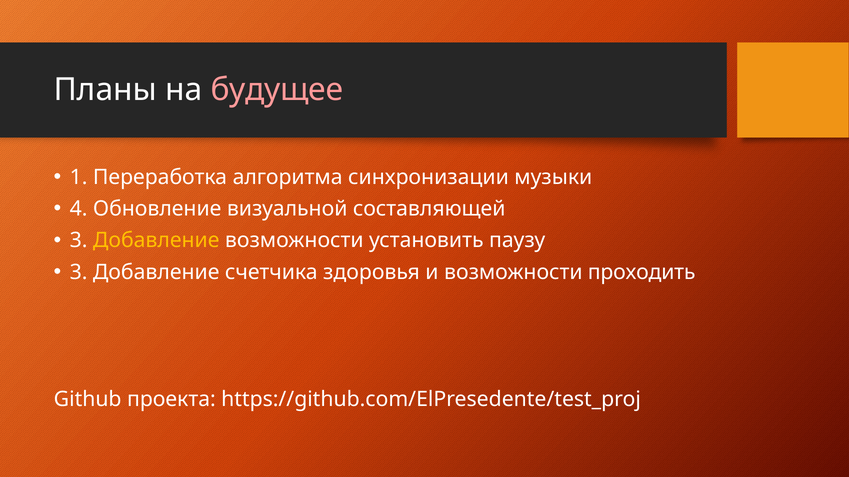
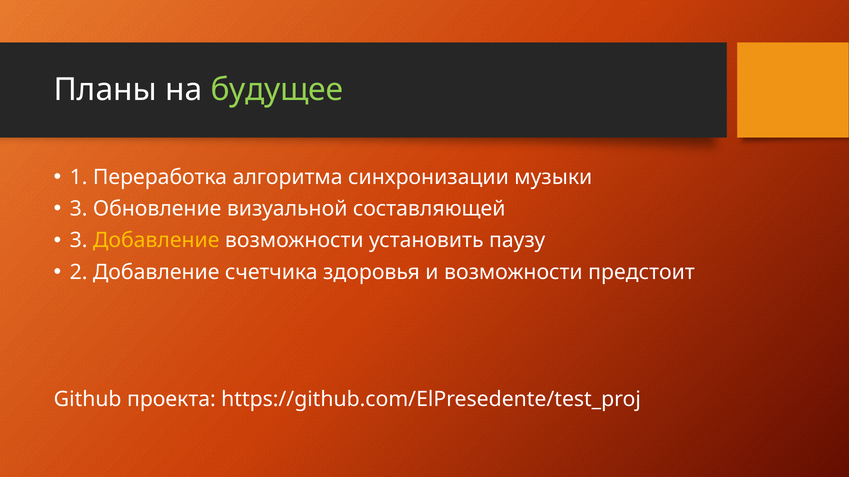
будущее colour: pink -> light green (277, 90)
4: 4 -> 3 (79, 209)
3: 3 -> 2 (79, 273)
проходить: проходить -> предстоит (641, 273)
